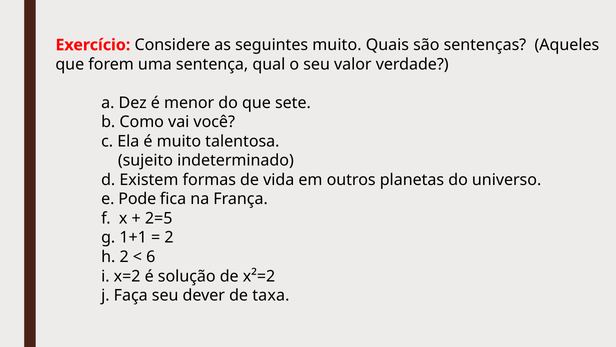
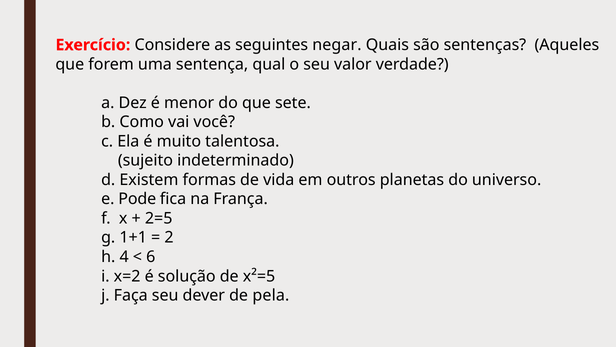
seguintes muito: muito -> negar (337, 45)
h 2: 2 -> 4 (124, 257)
x²=2: x²=2 -> x²=5 (259, 276)
taxa: taxa -> pela (271, 295)
